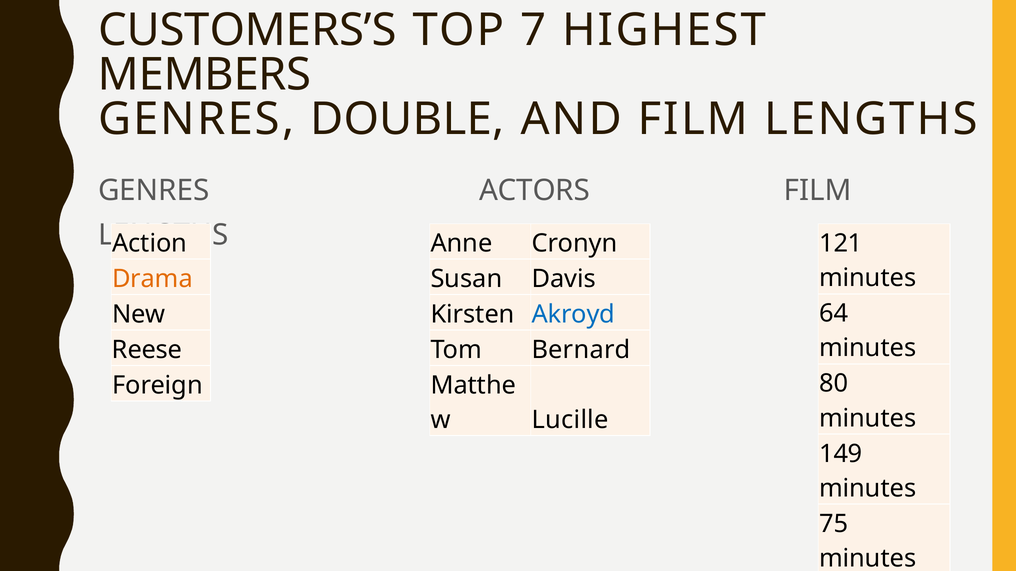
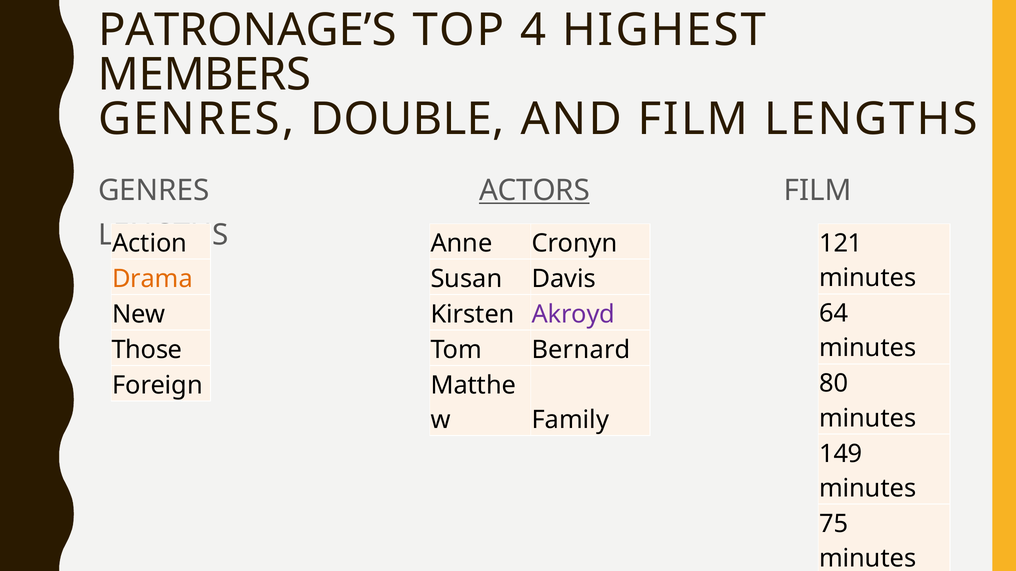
CUSTOMERS’S: CUSTOMERS’S -> PATRONAGE’S (247, 30)
7: 7 -> 4 (533, 30)
ACTORS underline: none -> present (534, 191)
Akroyd colour: blue -> purple (573, 315)
Reese: Reese -> Those (147, 350)
Lucille: Lucille -> Family (570, 420)
